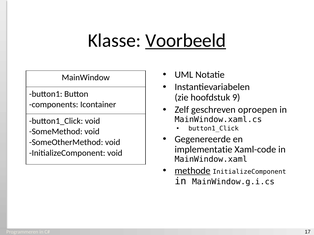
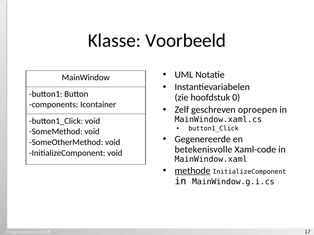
Voorbeeld underline: present -> none (186, 41)
9: 9 -> 0 (236, 98)
implementatie: implementatie -> betekenisvolle (203, 150)
